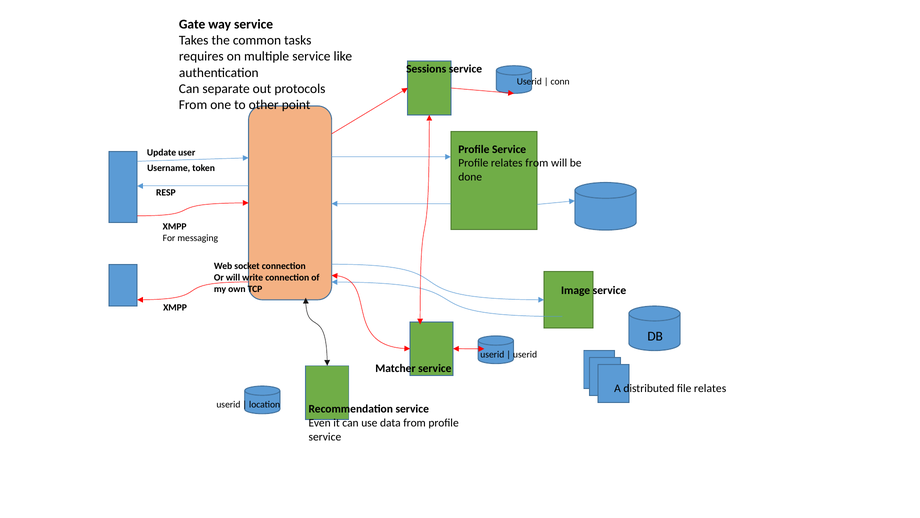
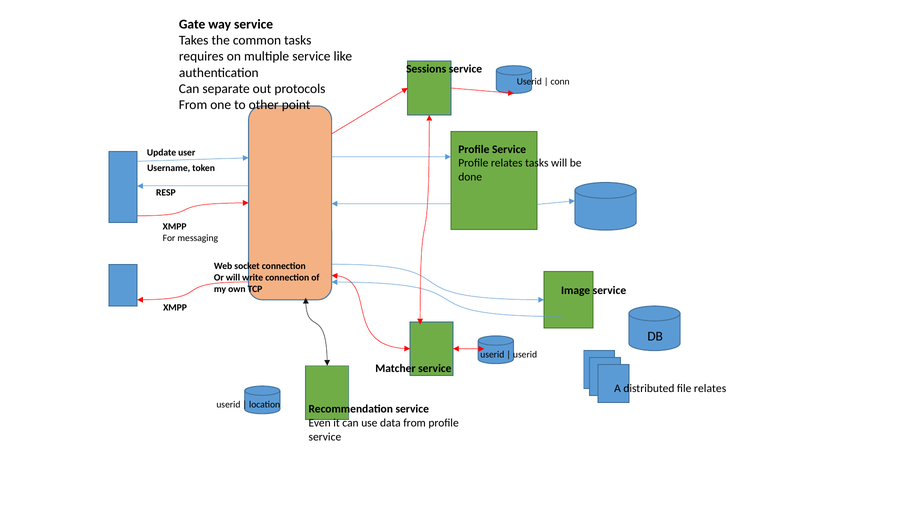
relates from: from -> tasks (537, 163)
